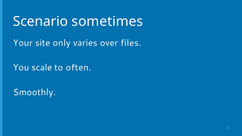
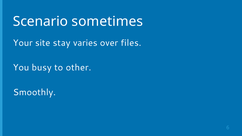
only: only -> stay (62, 43)
scale: scale -> busy (42, 68)
often: often -> other (78, 68)
